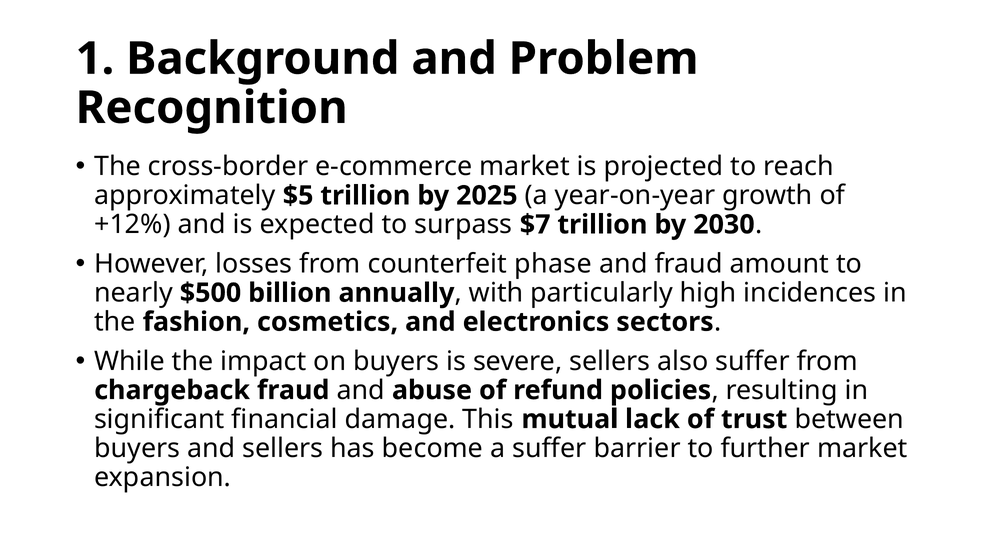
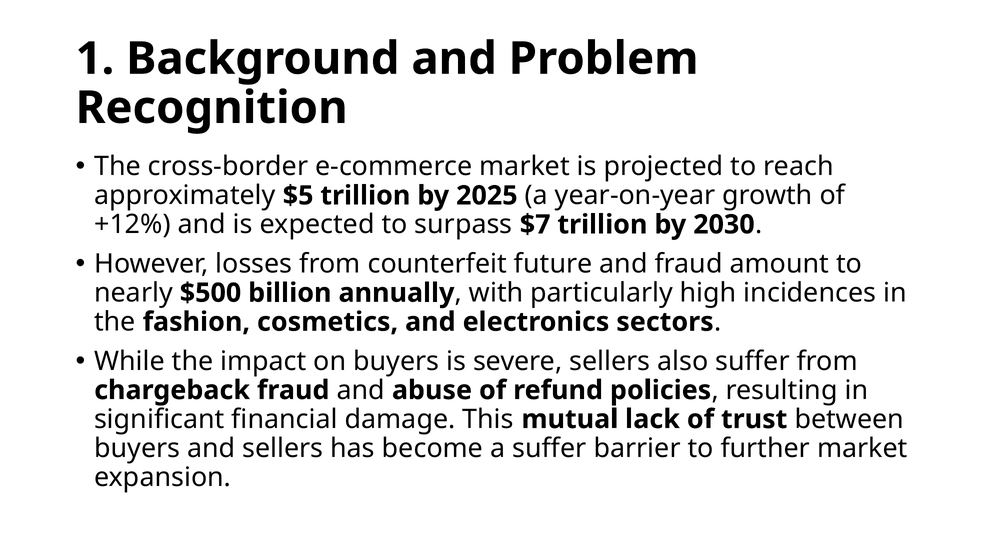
phase: phase -> future (553, 264)
